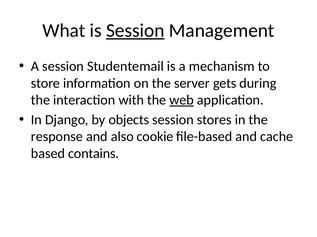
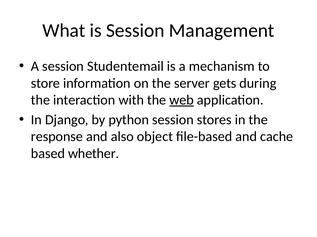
Session underline: present -> none (135, 31)
objects: objects -> python (129, 120)
cookie: cookie -> object (155, 137)
contains: contains -> whether (94, 154)
